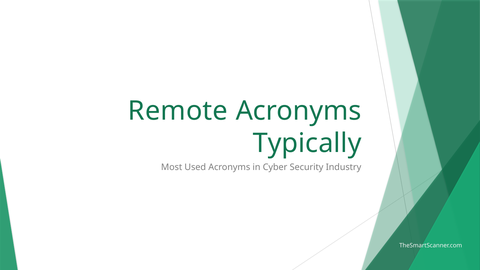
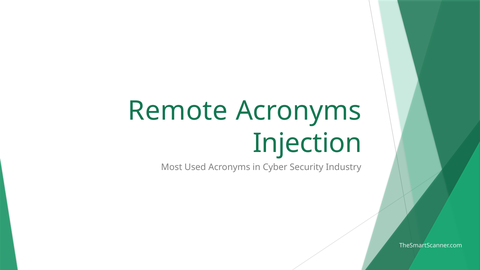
Typically: Typically -> Injection (307, 143)
